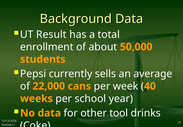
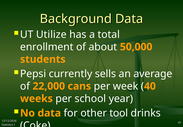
Result: Result -> Utilize (51, 34)
